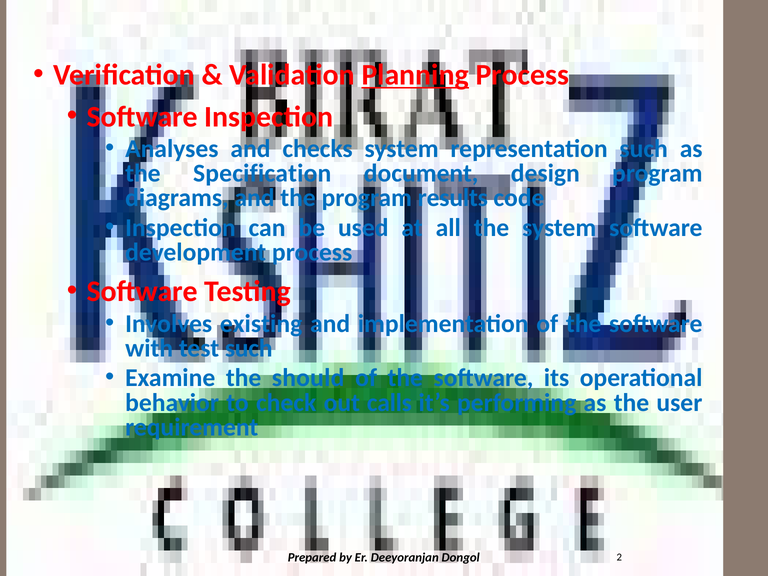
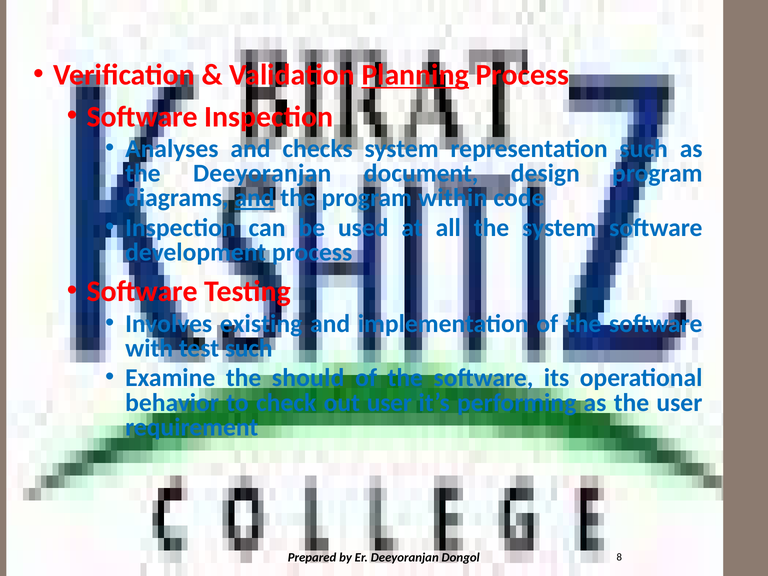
the Specification: Specification -> Deeyoranjan (262, 173)
and underline: none -> present (254, 198)
results: results -> within (453, 198)
out calls: calls -> user (389, 403)
2: 2 -> 8 (619, 557)
